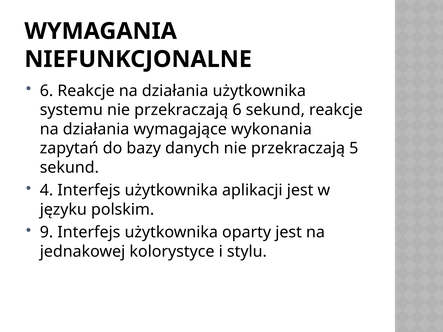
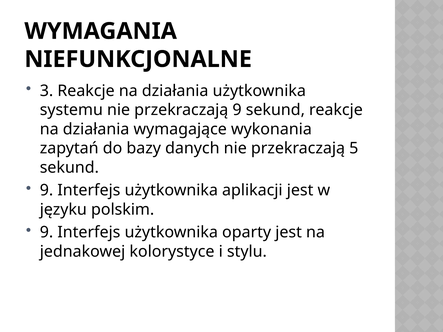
6: 6 -> 3 (47, 91)
przekraczają 6: 6 -> 9 (237, 110)
4: 4 -> 9 (47, 190)
